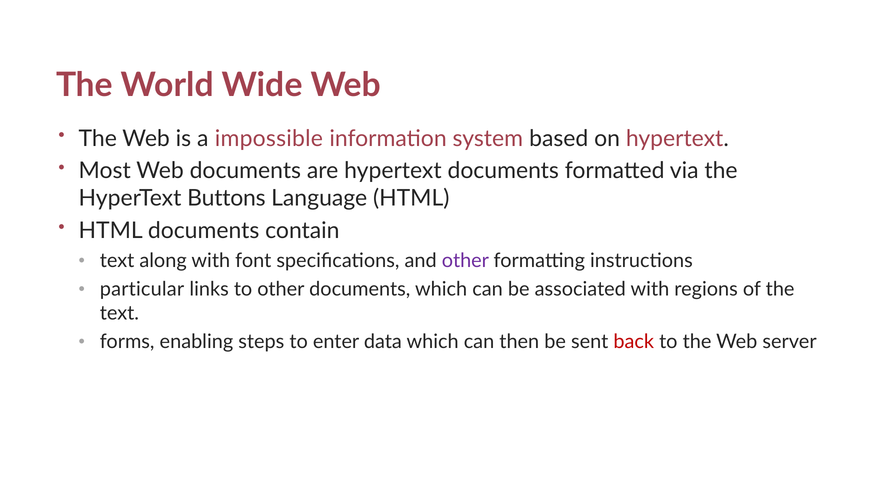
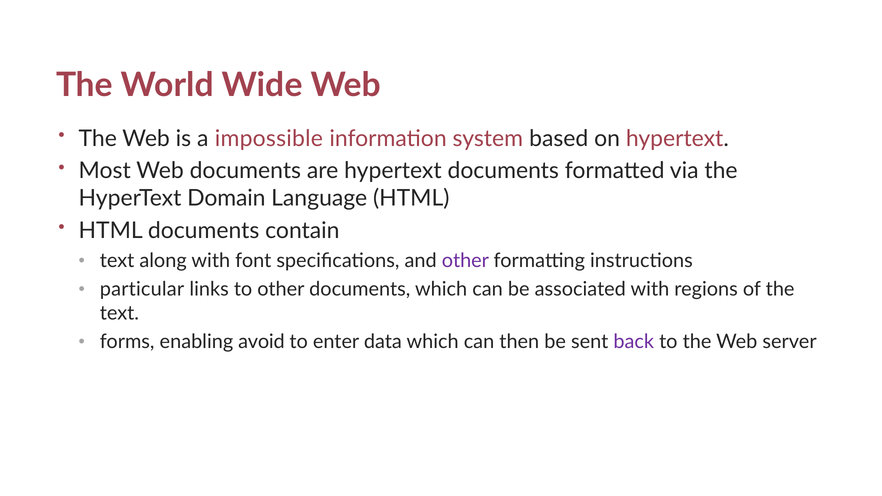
Buttons: Buttons -> Domain (226, 198)
steps: steps -> avoid (261, 342)
back colour: red -> purple (634, 342)
